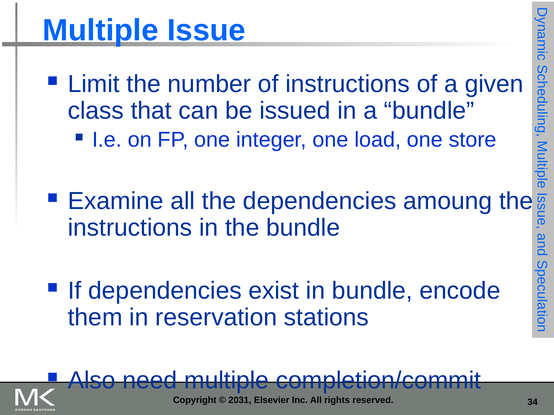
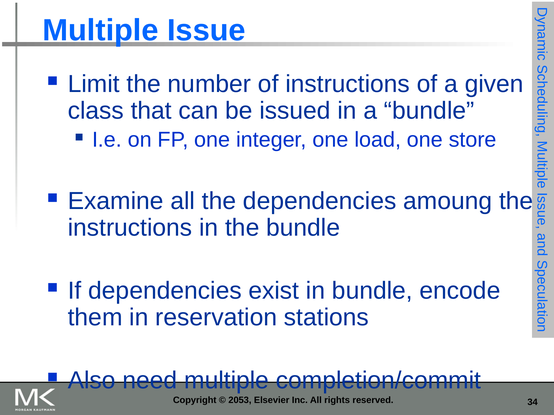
2031: 2031 -> 2053 (240, 401)
